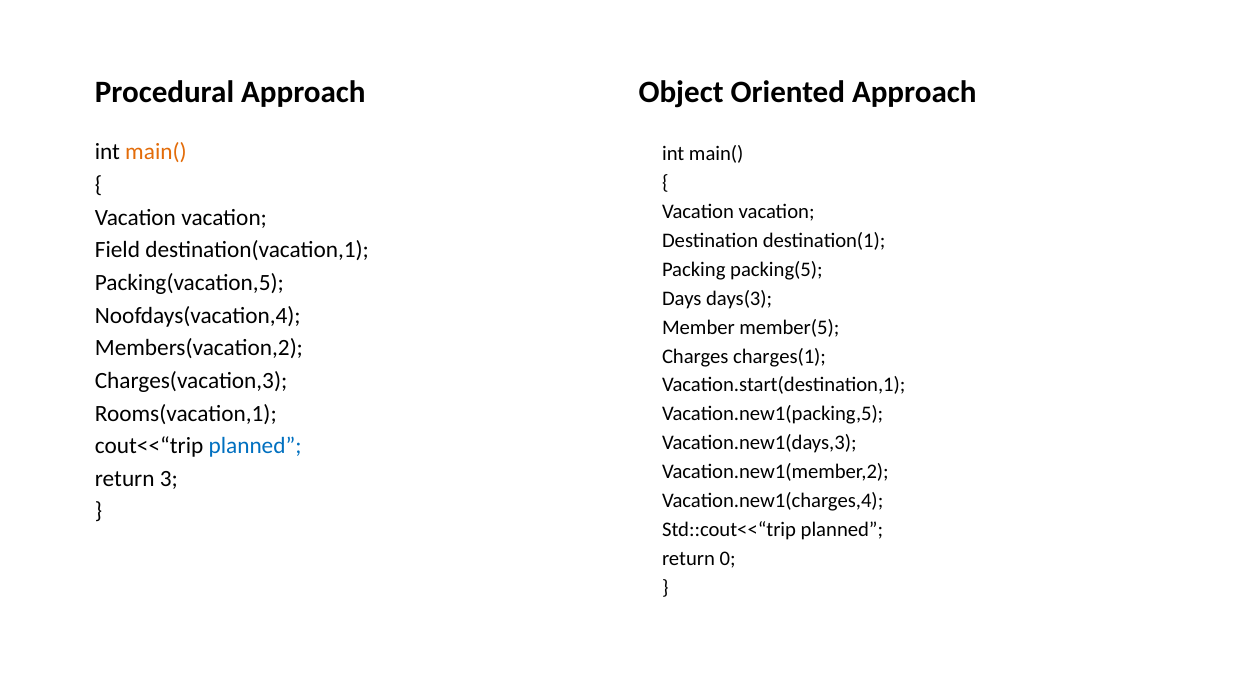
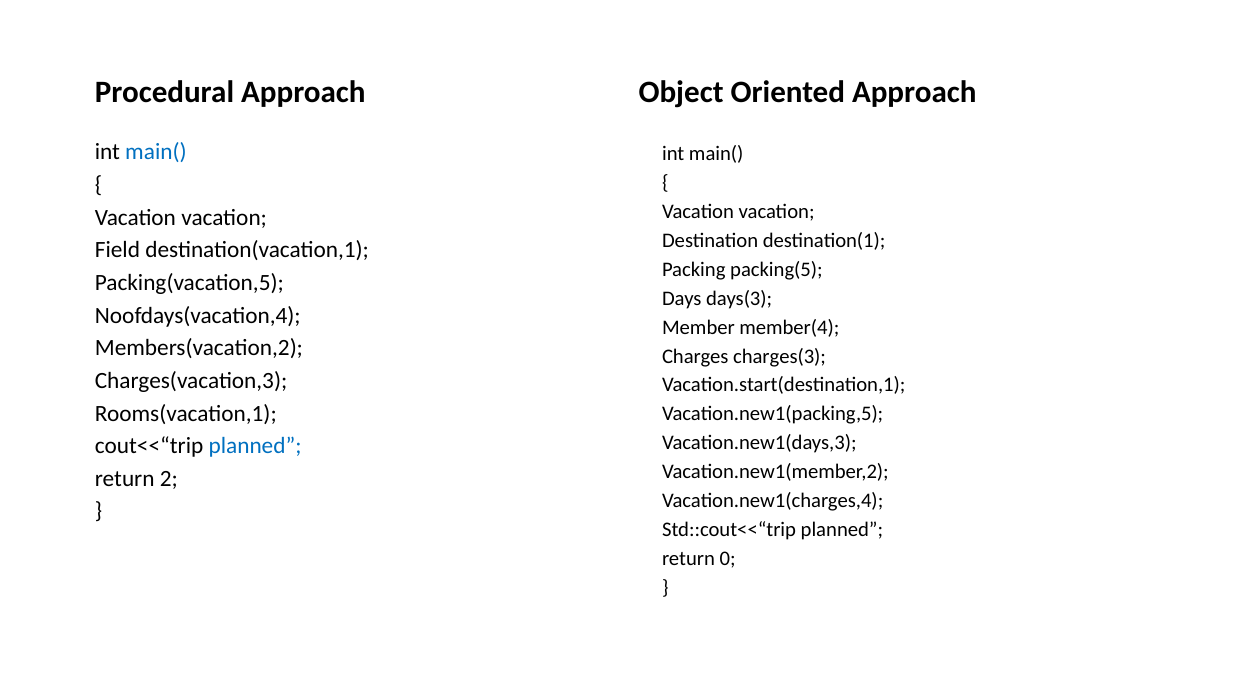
main( colour: orange -> blue (156, 152)
member(5: member(5 -> member(4 (789, 327)
charges(1: charges(1 -> charges(3 (780, 356)
3: 3 -> 2 (169, 479)
